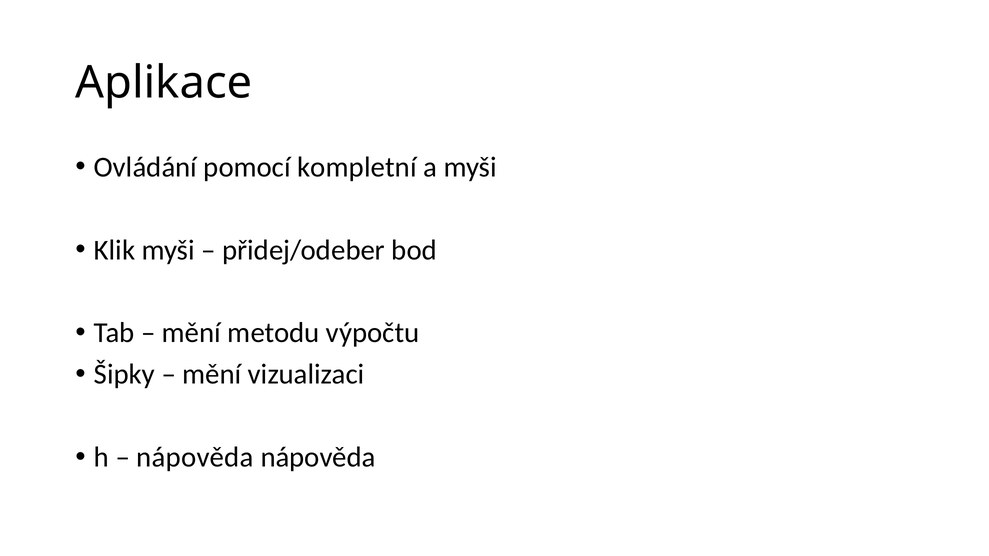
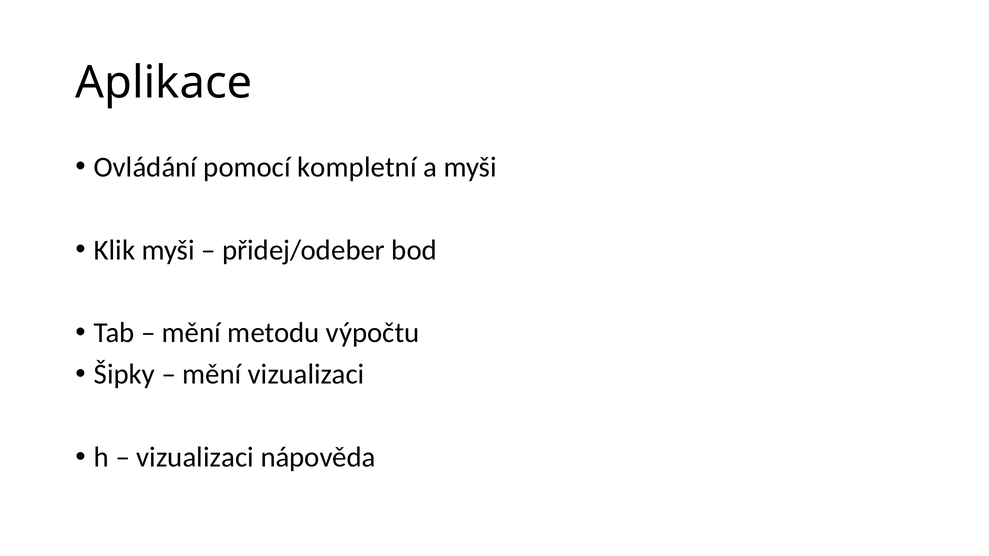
nápověda: nápověda -> vizualizaci (195, 457)
